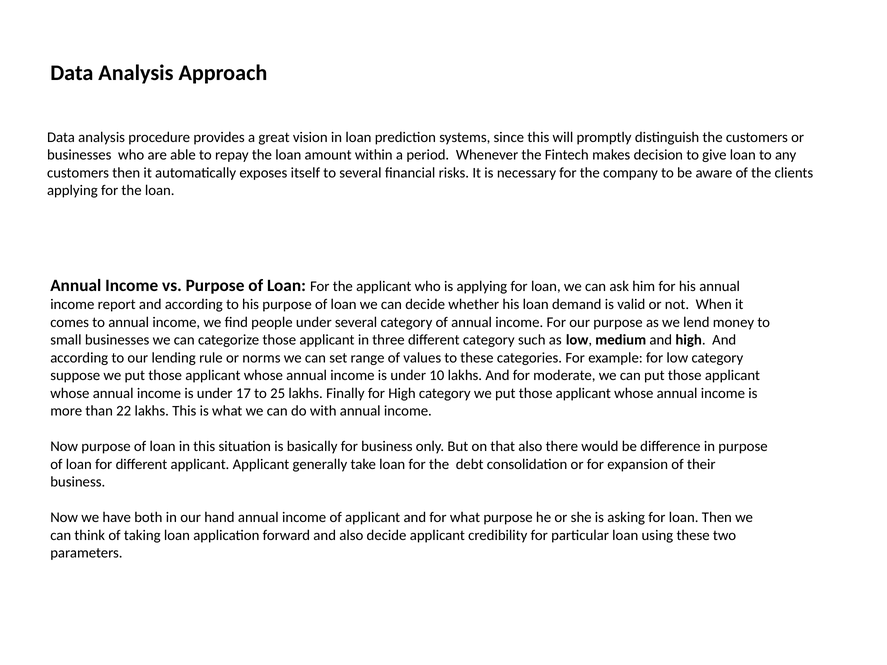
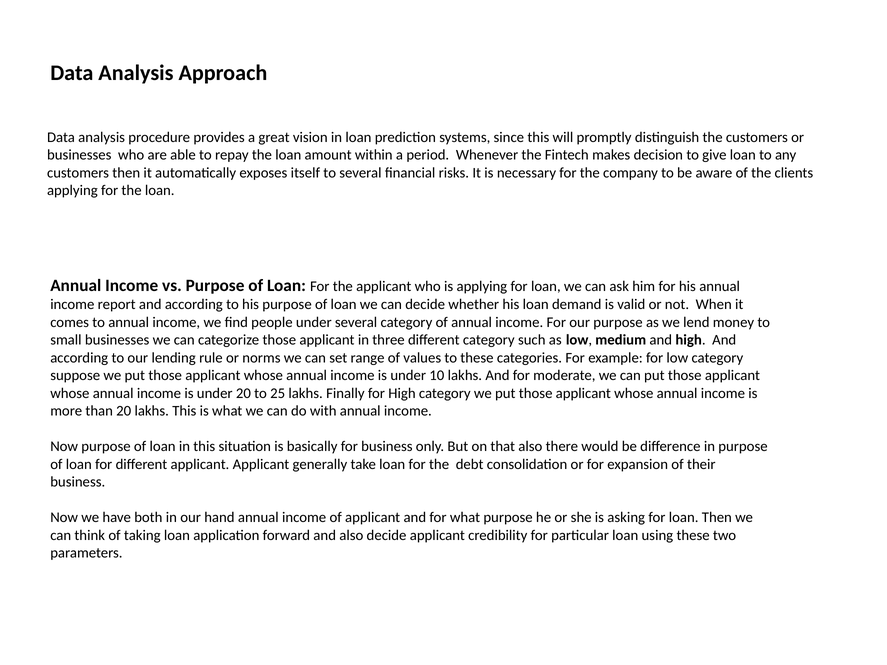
under 17: 17 -> 20 (243, 393)
than 22: 22 -> 20 (124, 411)
